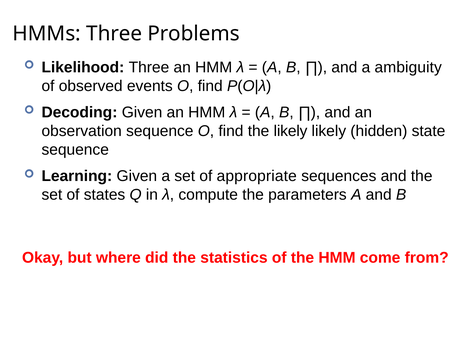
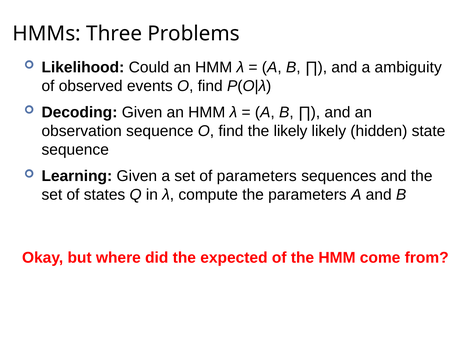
Likelihood Three: Three -> Could (149, 67)
of appropriate: appropriate -> parameters (257, 176)
statistics: statistics -> expected (234, 257)
